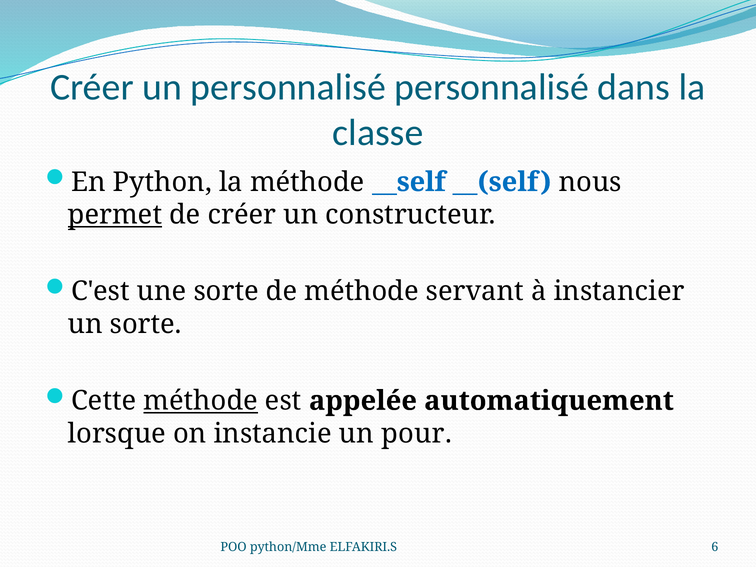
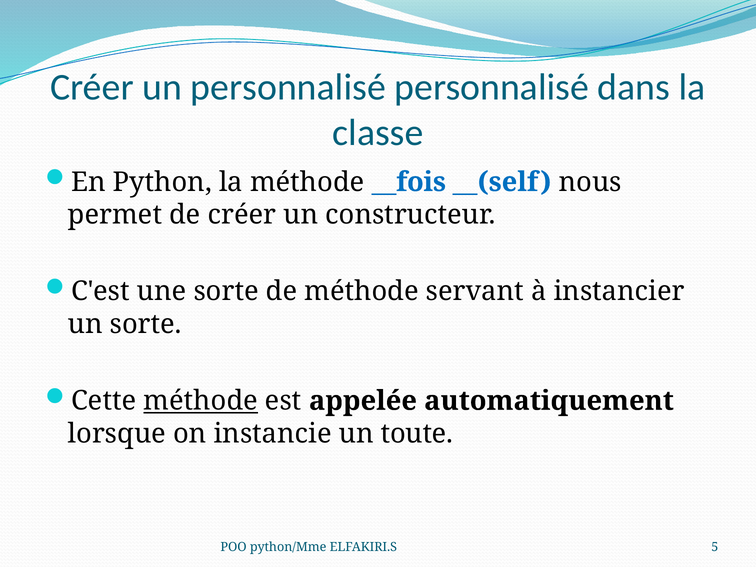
__self: __self -> __fois (409, 182)
permet underline: present -> none (115, 215)
pour: pour -> toute (417, 434)
6: 6 -> 5 (715, 547)
